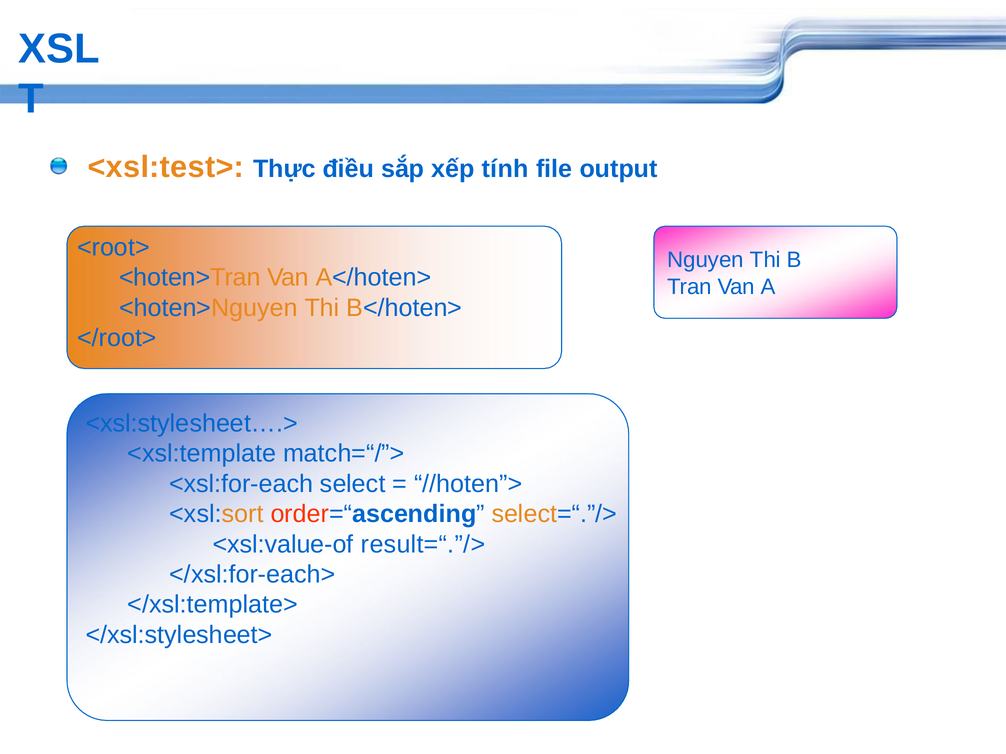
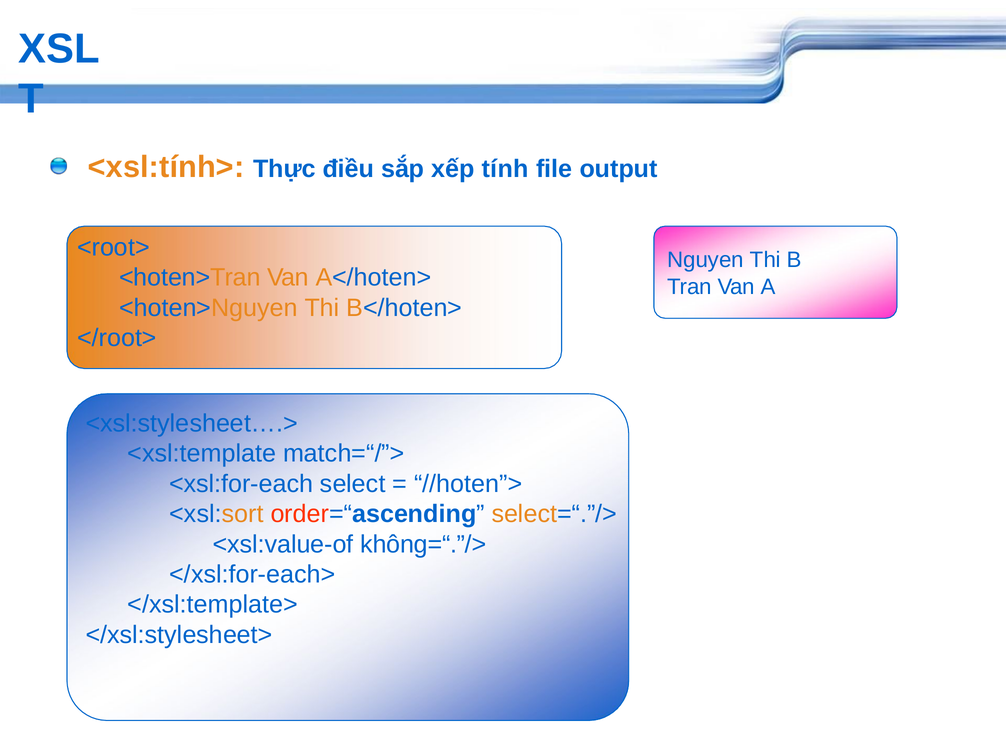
<xsl:test>: <xsl:test> -> <xsl:tính> (166, 167)
result=“.”/>: result=“.”/> -> không=“.”/> (423, 545)
